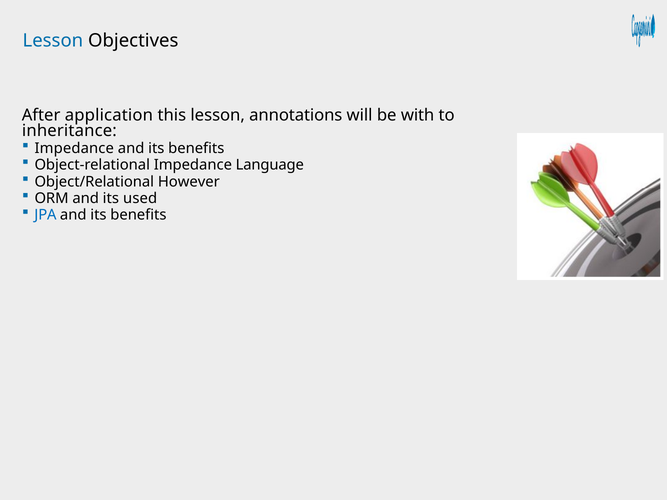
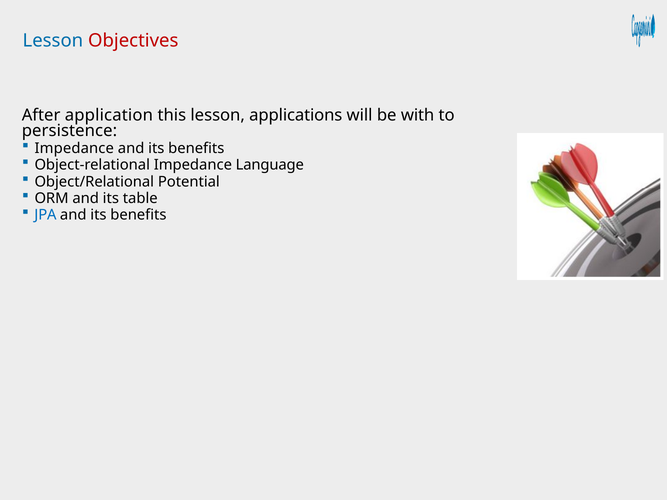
Objectives colour: black -> red (133, 40)
annotations: annotations -> applications (296, 115)
inheritance: inheritance -> persistence (69, 131)
However: However -> Potential (189, 182)
used: used -> table (140, 198)
